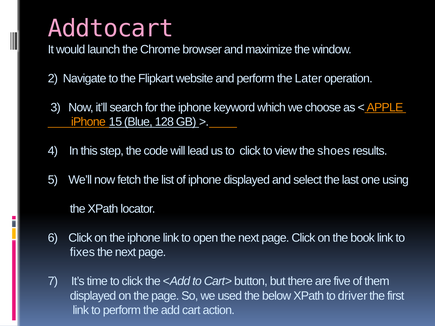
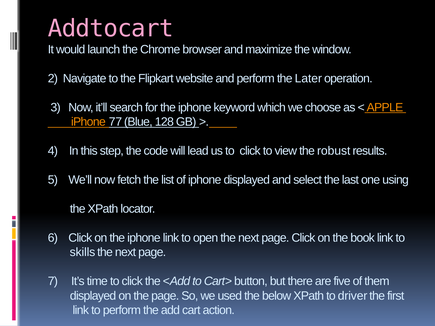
15: 15 -> 77 (115, 122)
shoes: shoes -> robust (334, 151)
fixes: fixes -> skills (82, 253)
